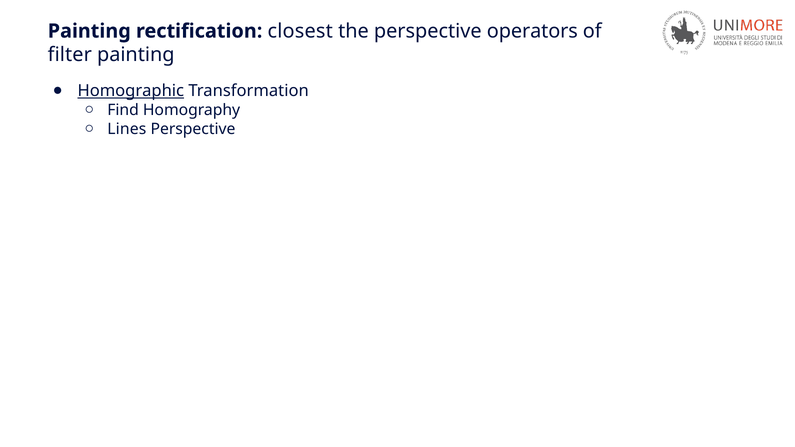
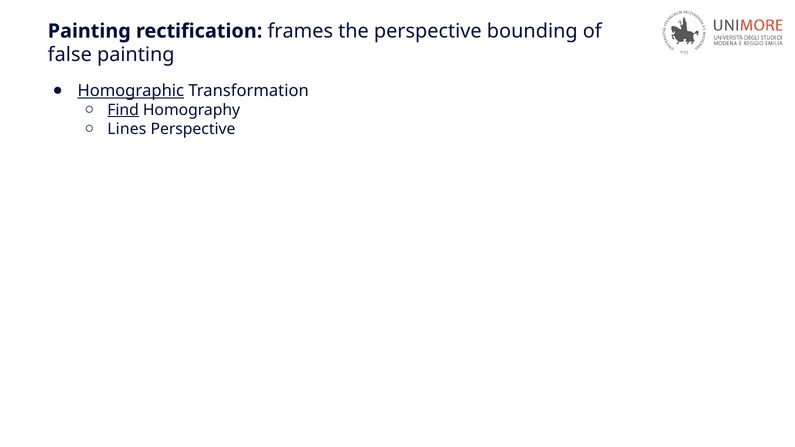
closest: closest -> frames (300, 31)
operators: operators -> bounding (532, 31)
filter: filter -> false (70, 55)
Find underline: none -> present (123, 110)
